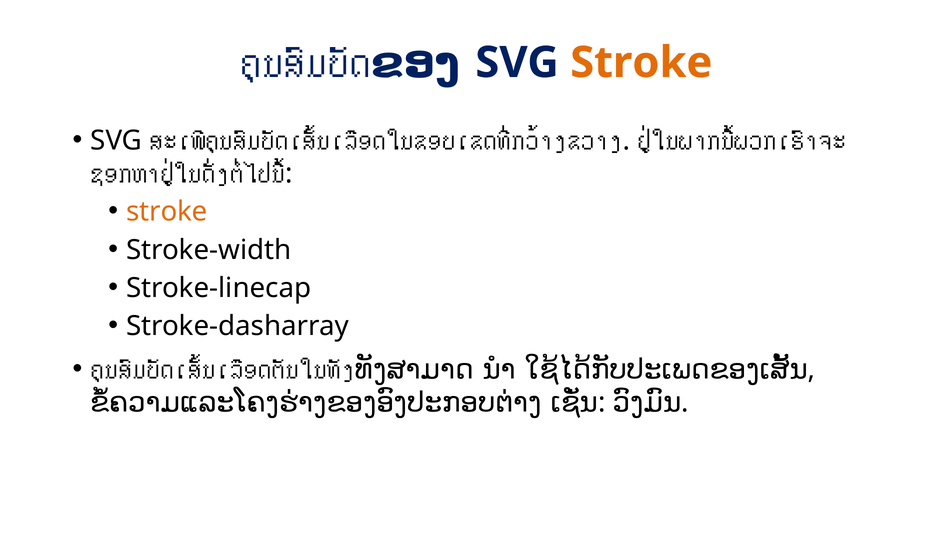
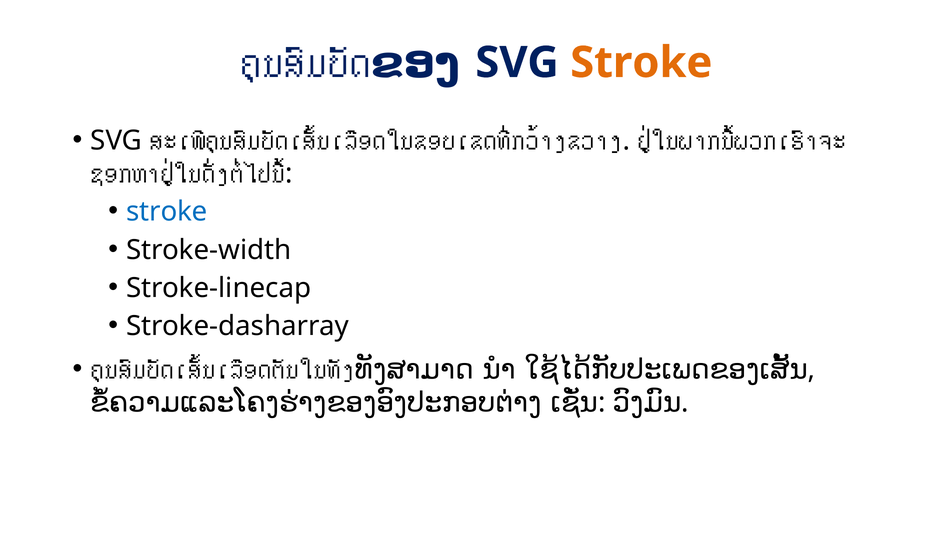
stroke colour: orange -> blue (167, 212)
